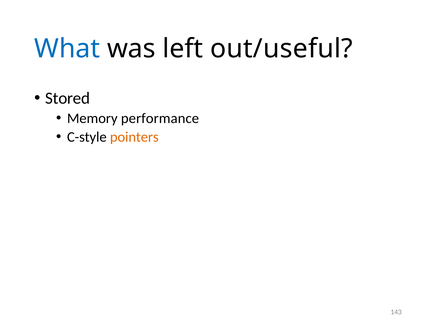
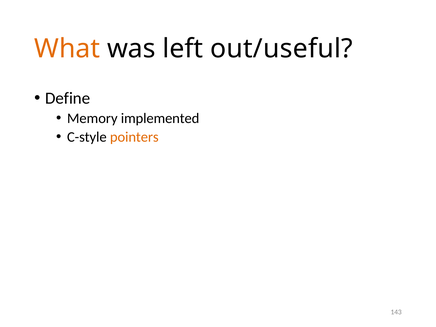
What colour: blue -> orange (67, 49)
Stored: Stored -> Define (68, 98)
performance: performance -> implemented (160, 118)
